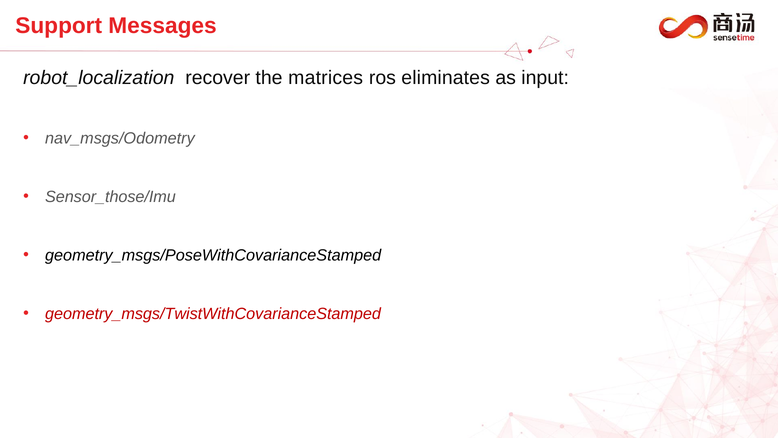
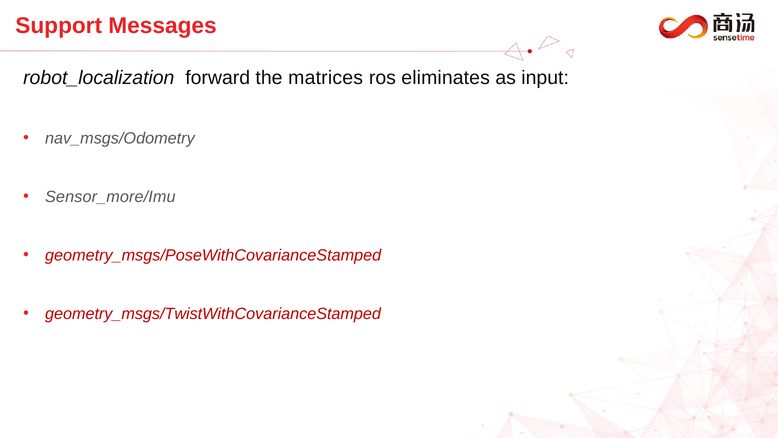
recover: recover -> forward (218, 78)
Sensor_those/Imu: Sensor_those/Imu -> Sensor_more/Imu (110, 197)
geometry_msgs/PoseWithCovarianceStamped colour: black -> red (213, 255)
